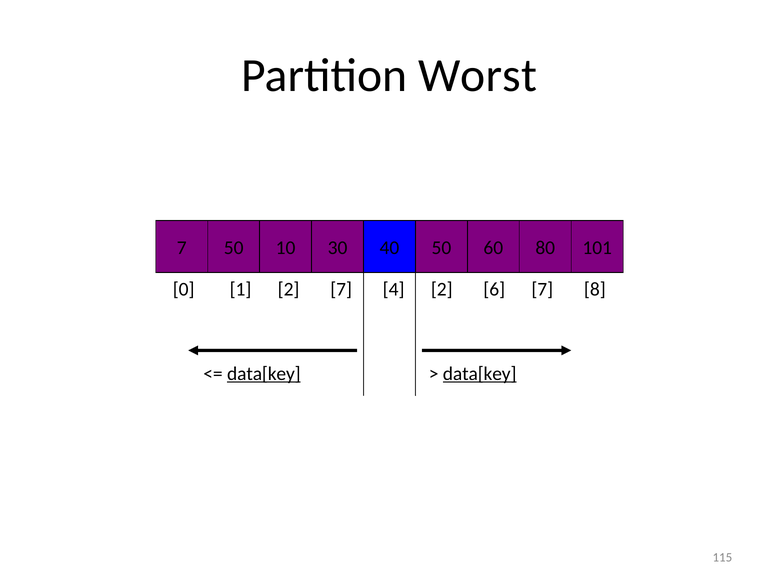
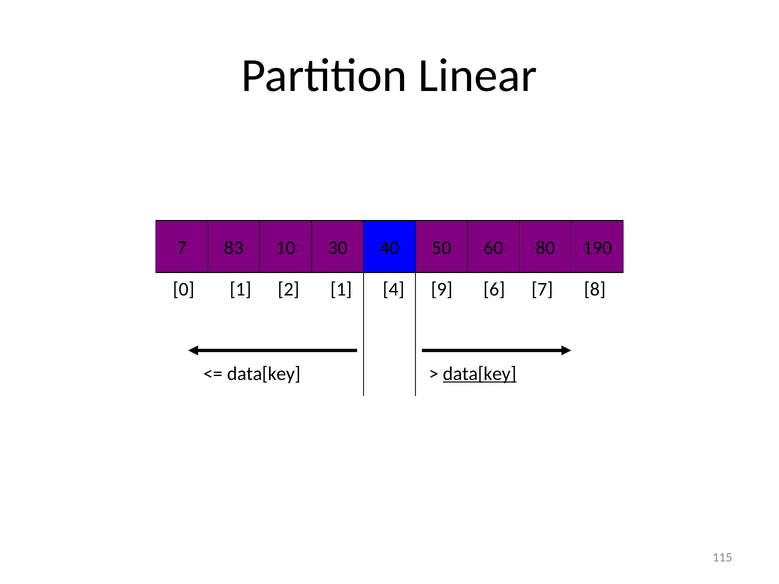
Worst: Worst -> Linear (478, 75)
7 50: 50 -> 83 (234, 248)
101: 101 -> 190 (597, 248)
2 7: 7 -> 1 (341, 290)
4 2: 2 -> 9 (442, 290)
data[key underline: present -> none (264, 374)
